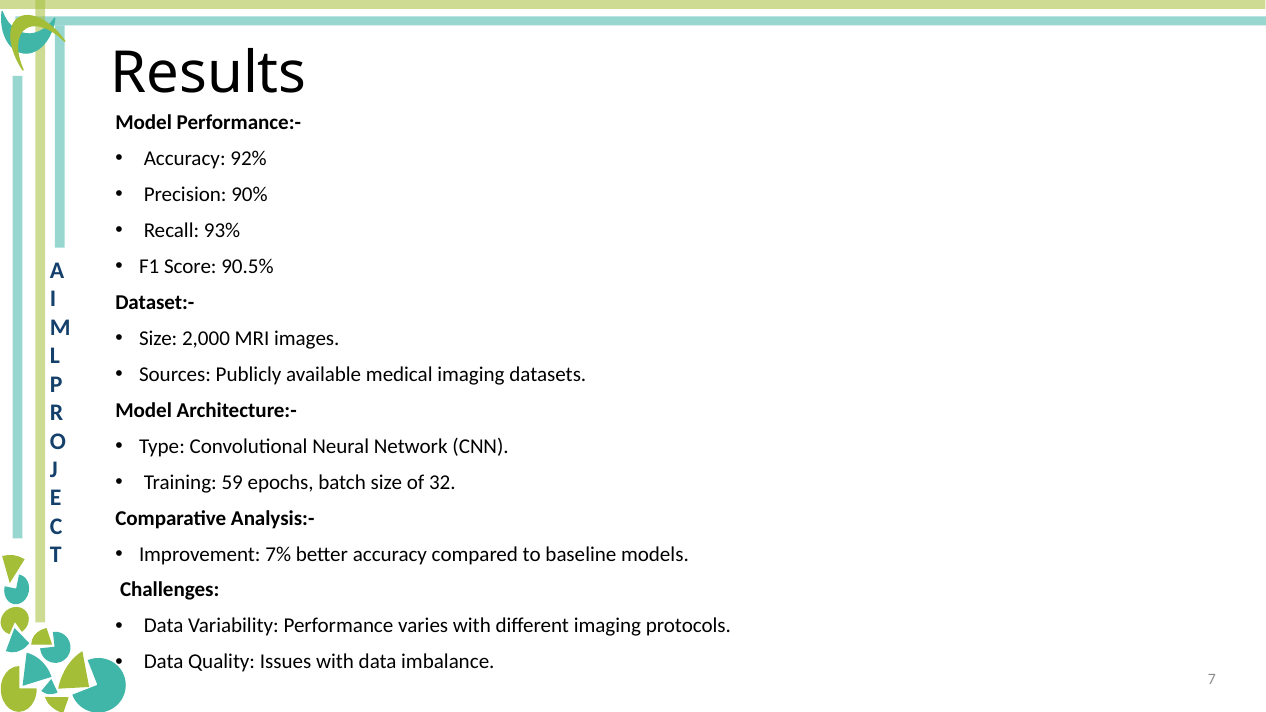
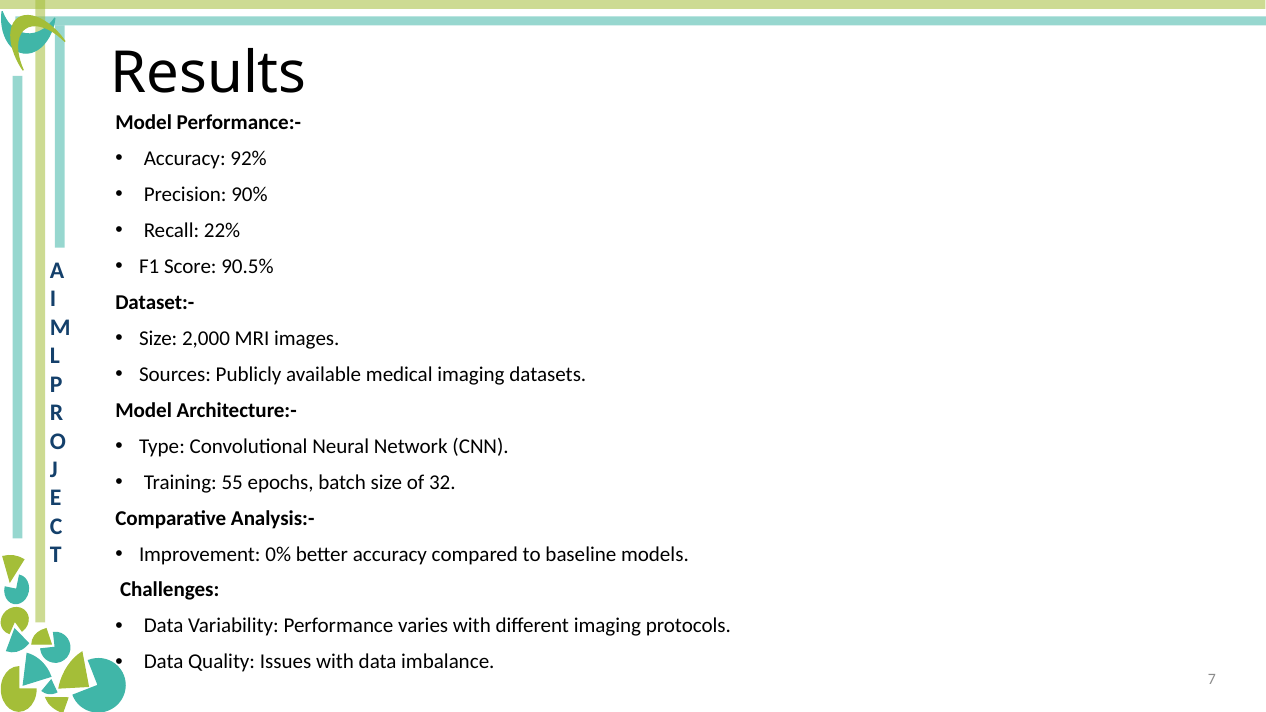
93%: 93% -> 22% (222, 231)
59: 59 -> 55 (232, 482)
7%: 7% -> 0% (278, 554)
